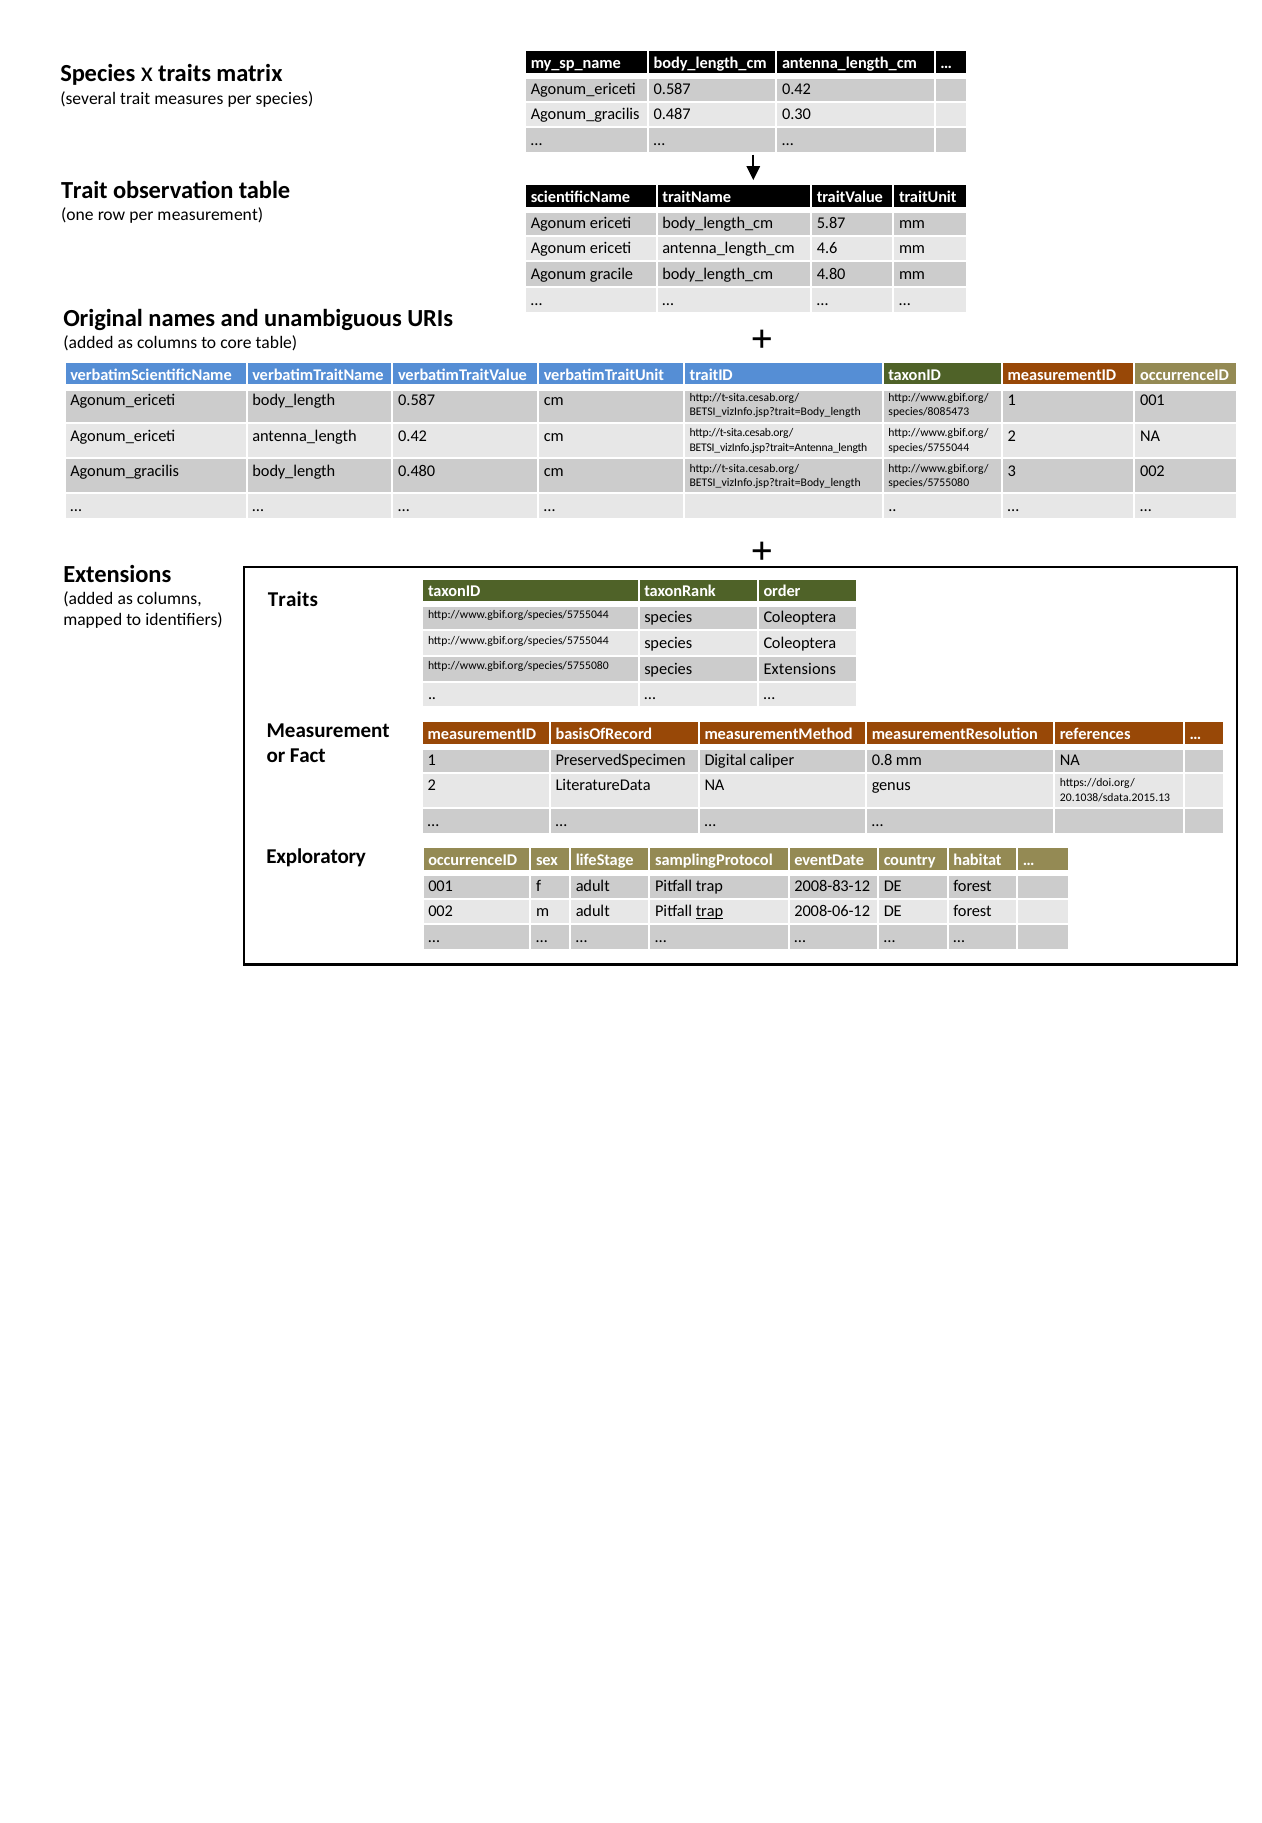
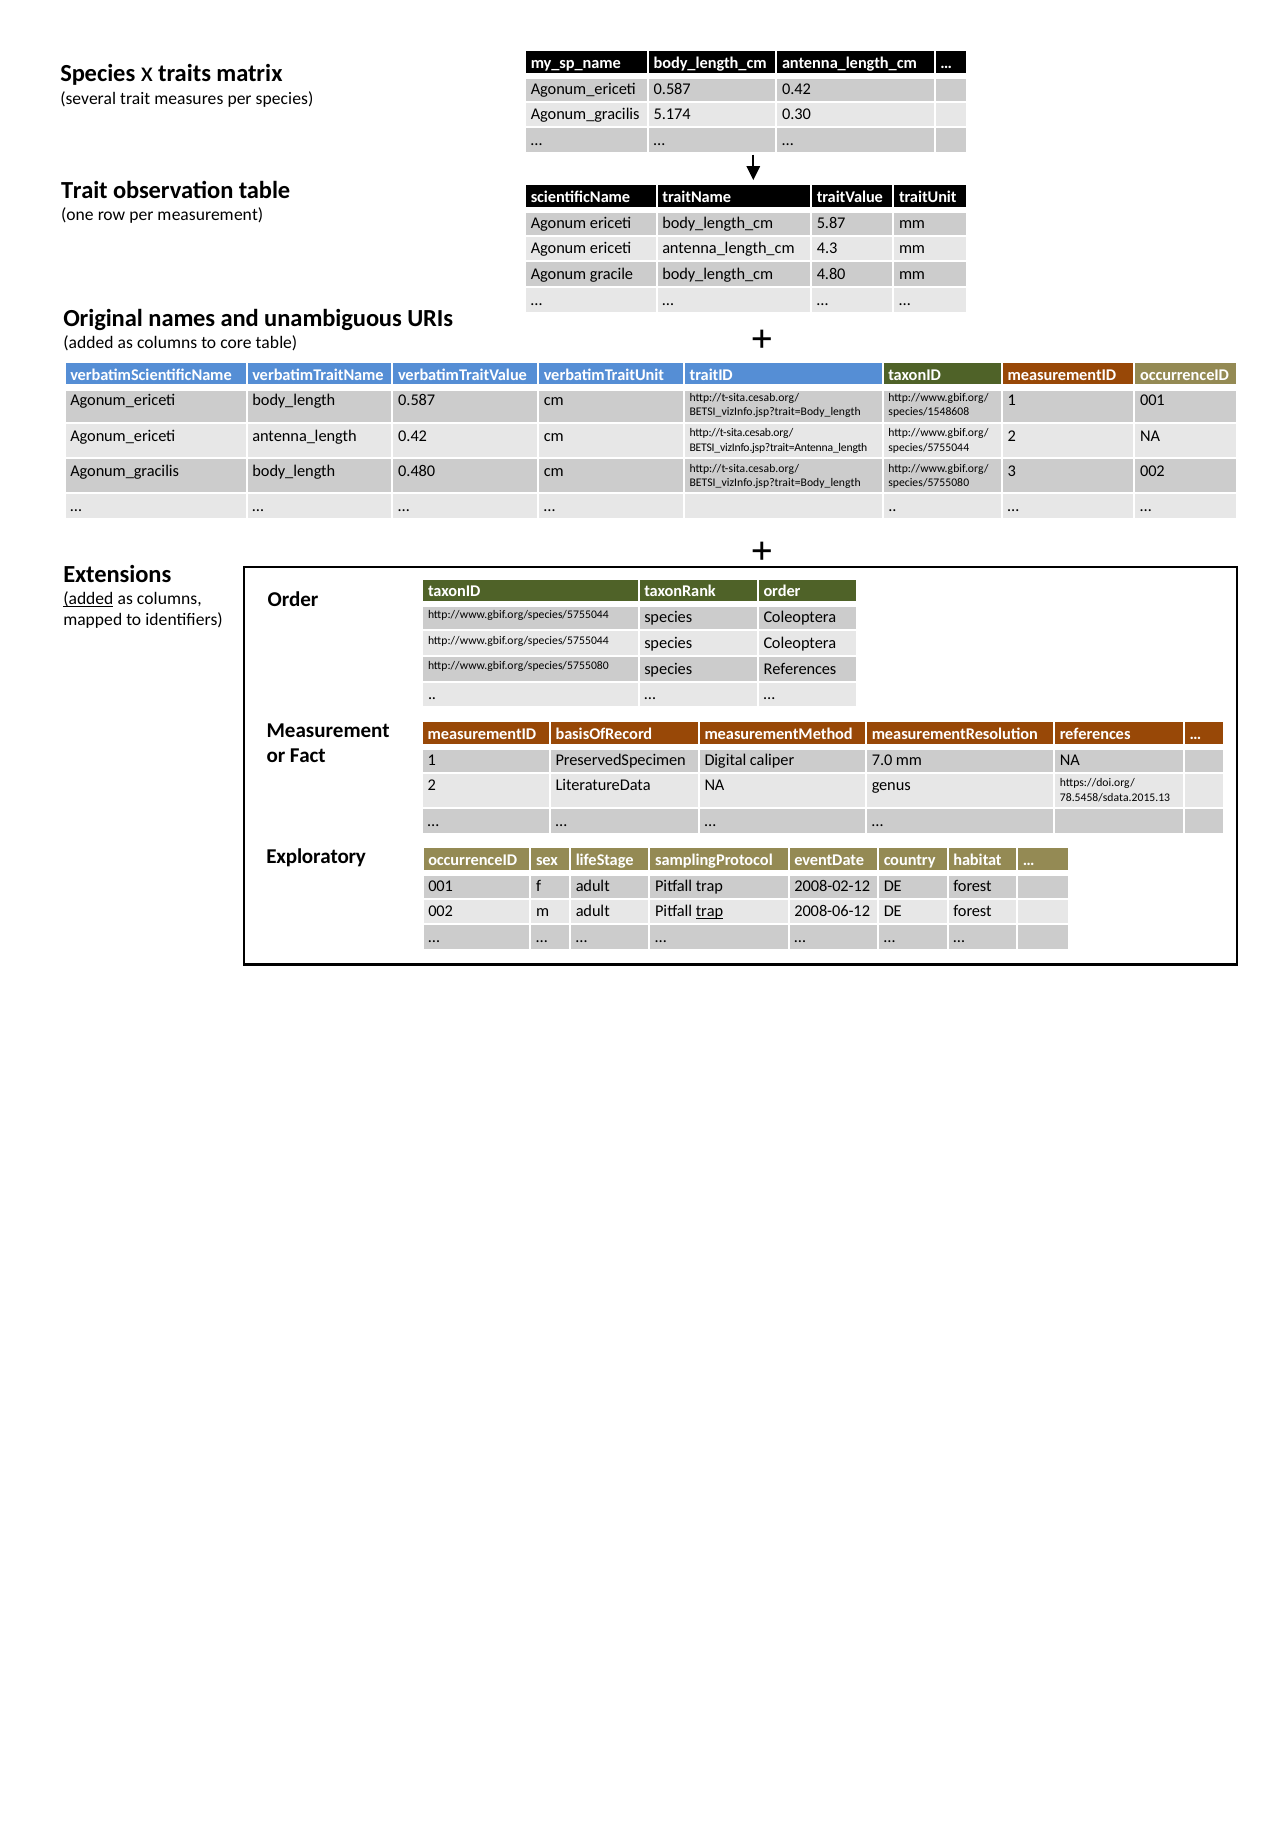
0.487: 0.487 -> 5.174 (672, 114)
4.6: 4.6 -> 4.3 (827, 248)
species/8085473: species/8085473 -> species/1548608 (929, 412)
Traits: Traits -> Order (293, 600)
added underline: none -> present (88, 599)
species Extensions: Extensions -> References (800, 669)
0.8: 0.8 -> 7.0 (882, 760)
20.1038/sdata.2015.13: 20.1038/sdata.2015.13 -> 78.5458/sdata.2015.13 (1115, 797)
2008-83-12: 2008-83-12 -> 2008-02-12 (832, 886)
